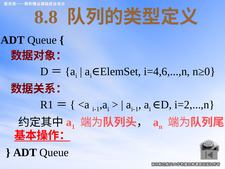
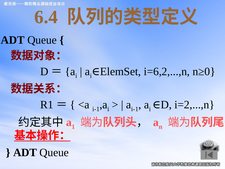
8.8: 8.8 -> 6.4 (46, 17)
i=4,6,...,n: i=4,6,...,n -> i=6,2,...,n (167, 71)
